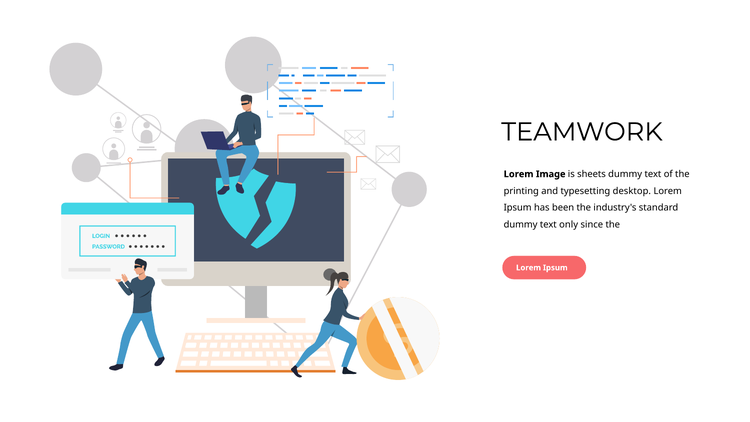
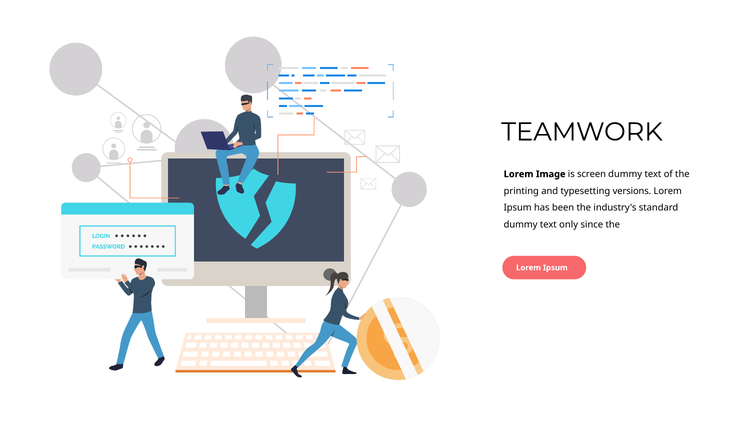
sheets: sheets -> screen (592, 174)
desktop: desktop -> versions (632, 191)
